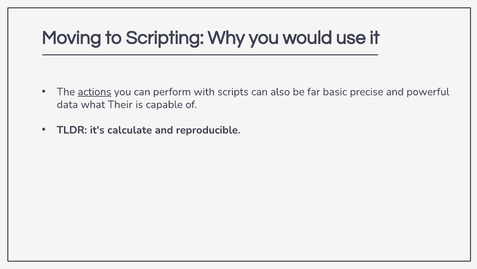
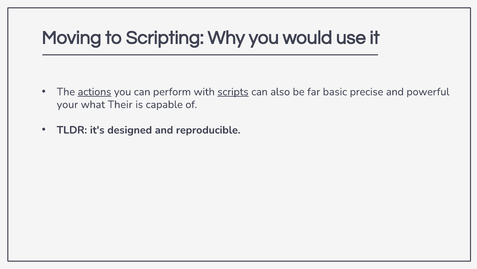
scripts underline: none -> present (233, 92)
data: data -> your (67, 104)
calculate: calculate -> designed (130, 130)
